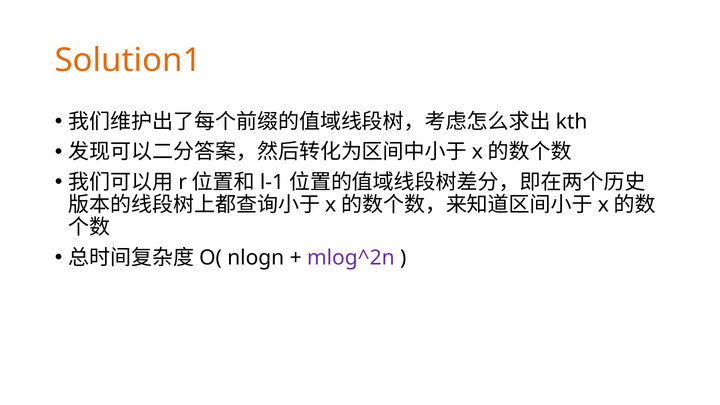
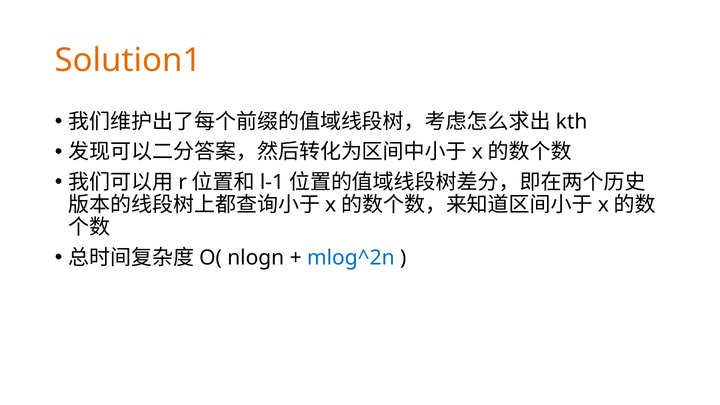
mlog^2n colour: purple -> blue (351, 258)
